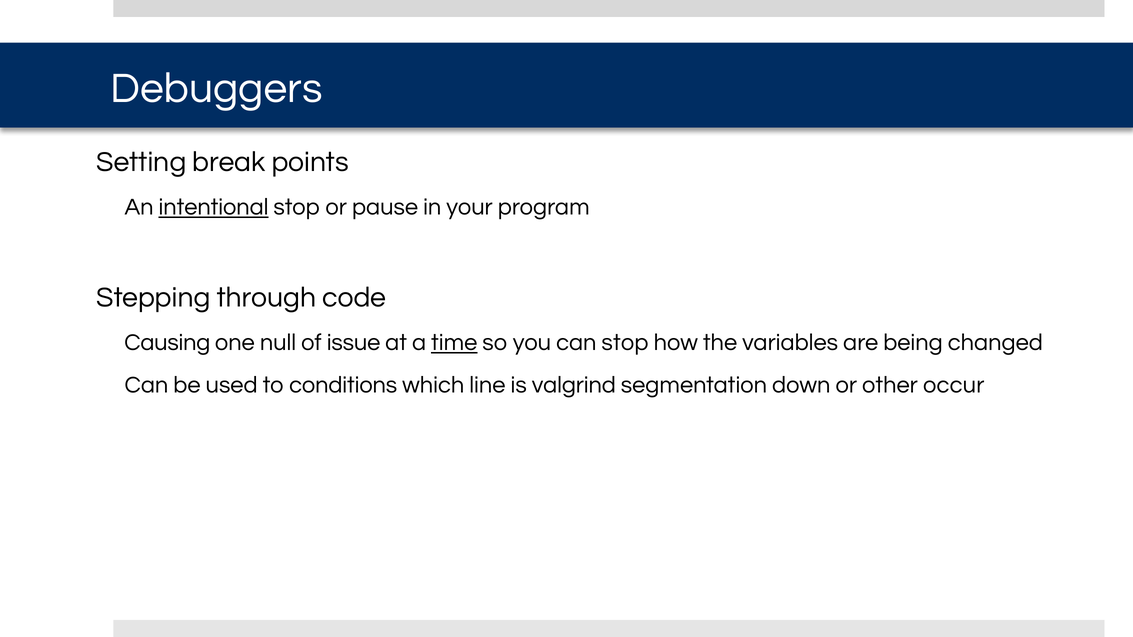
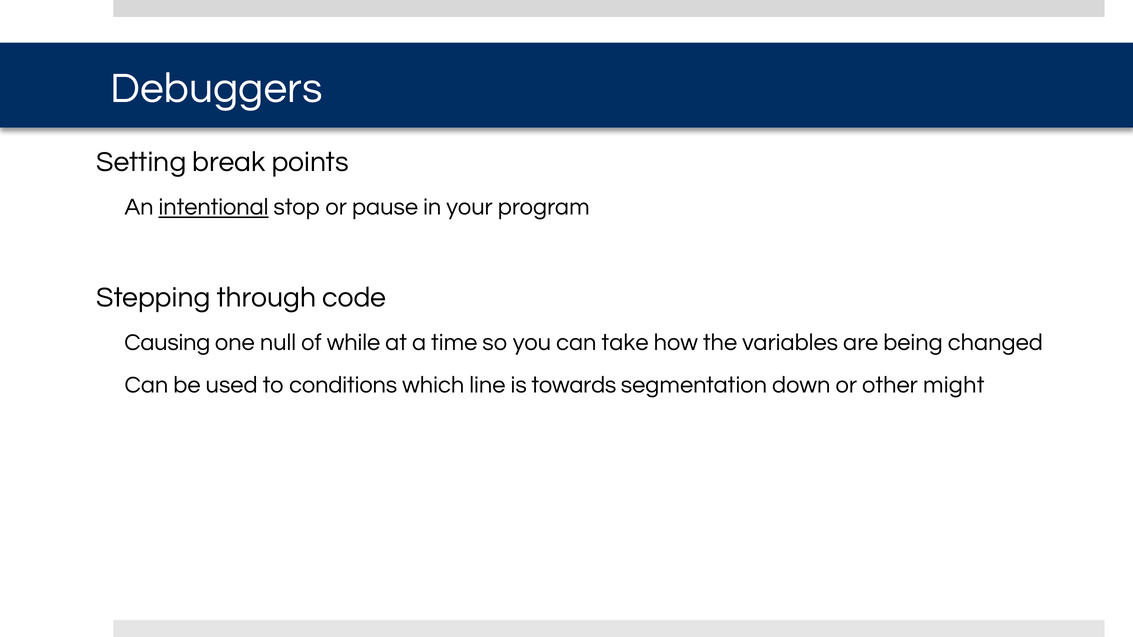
issue: issue -> while (353, 343)
time underline: present -> none (454, 343)
can stop: stop -> take (625, 343)
valgrind: valgrind -> towards (574, 385)
occur: occur -> might (954, 385)
